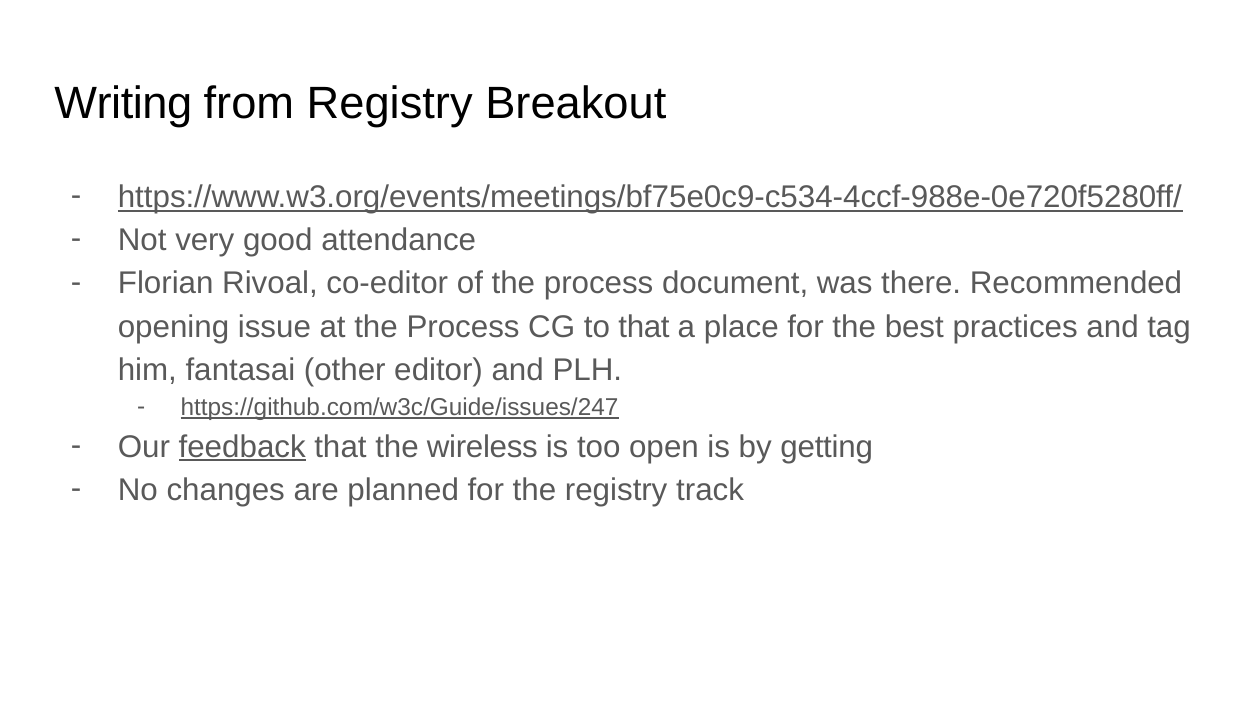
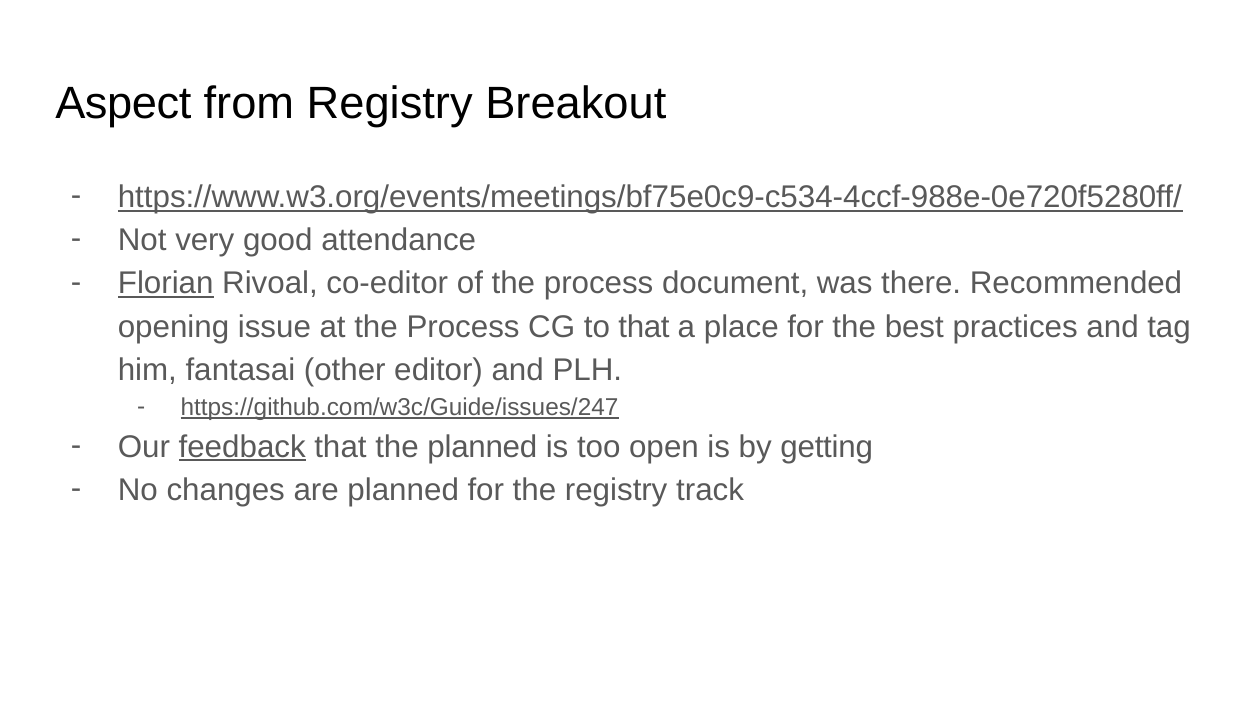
Writing: Writing -> Aspect (123, 104)
Florian underline: none -> present (166, 283)
the wireless: wireless -> planned (482, 447)
